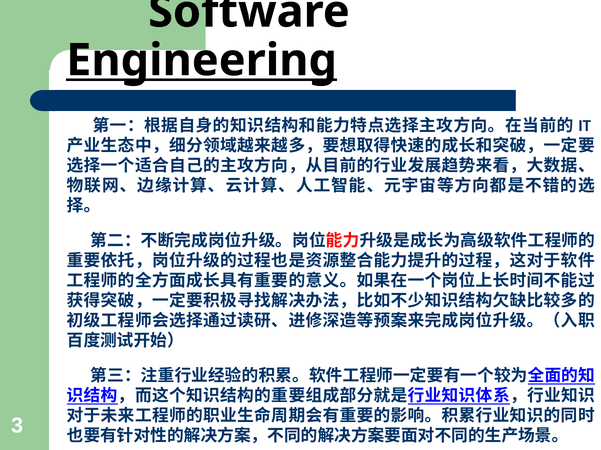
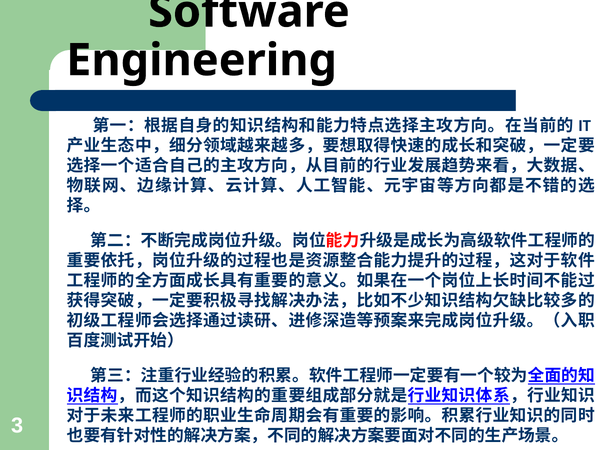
Engineering underline: present -> none (202, 60)
